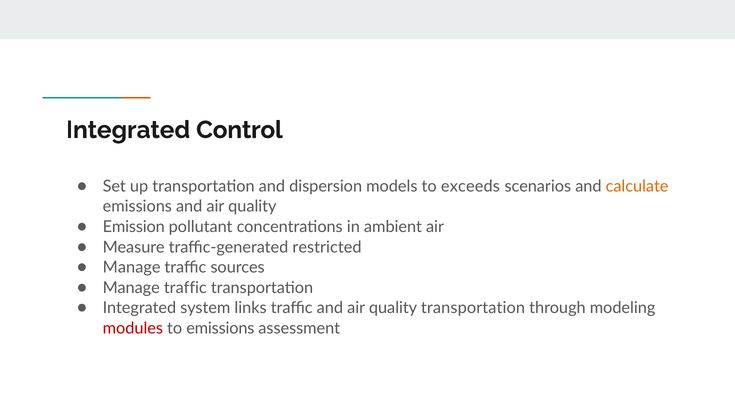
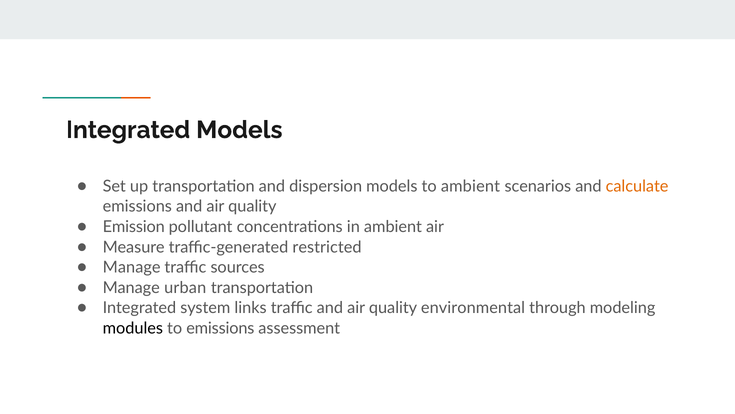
Integrated Control: Control -> Models (239, 130)
to exceeds: exceeds -> ambient (470, 186)
traffic: traffic -> urban (185, 287)
quality transportation: transportation -> environmental (473, 308)
modules colour: red -> black (133, 328)
